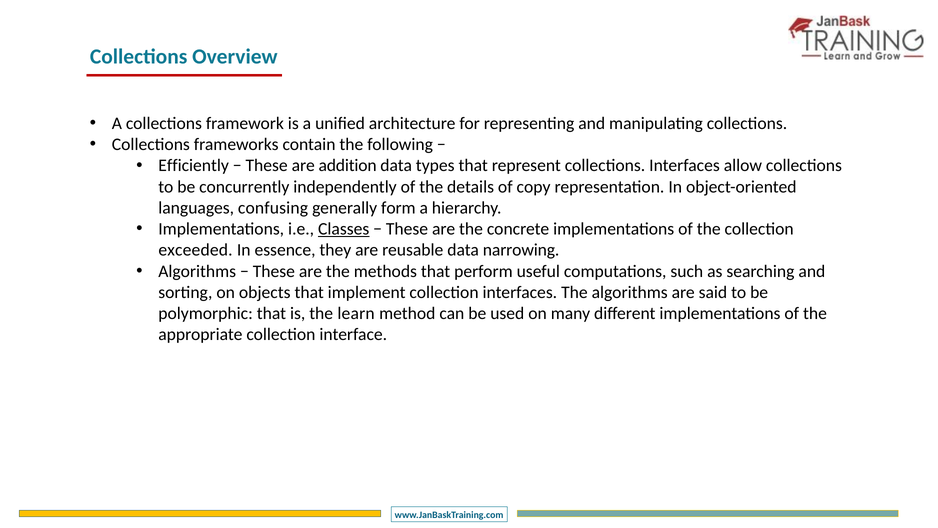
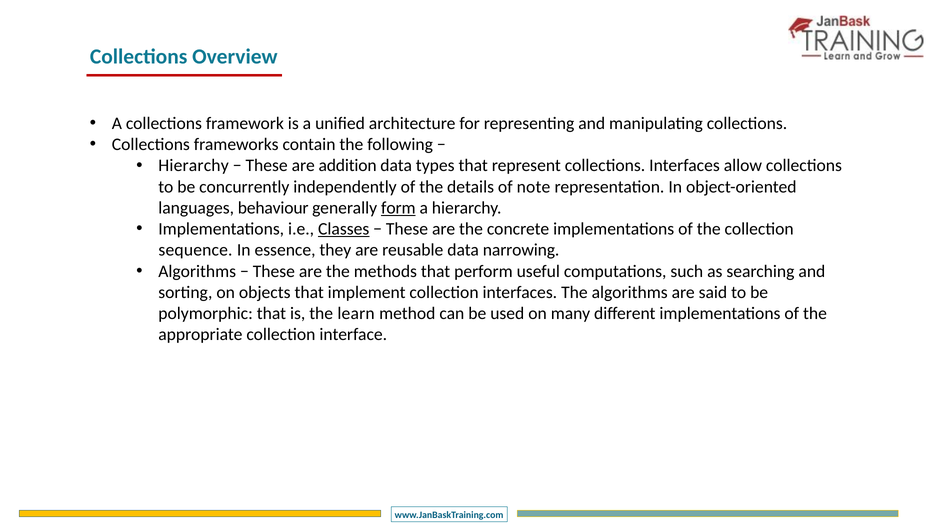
Efficiently: Efficiently -> Hierarchy (194, 166)
copy: copy -> note (533, 187)
confusing: confusing -> behaviour (273, 208)
form underline: none -> present (398, 208)
exceeded: exceeded -> sequence (196, 250)
